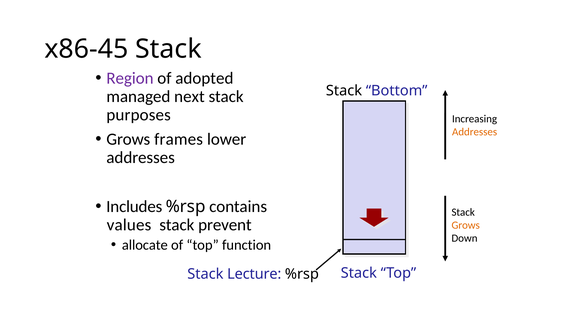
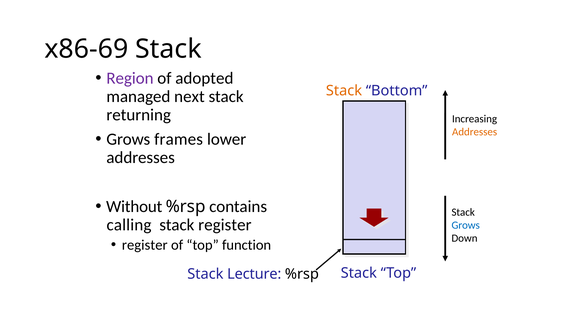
x86-45: x86-45 -> x86-69 (86, 49)
Stack colour: black -> orange (344, 91)
purposes: purposes -> returning (139, 115)
Includes: Includes -> Without (134, 207)
values: values -> calling (129, 225)
stack prevent: prevent -> register (225, 225)
Grows colour: orange -> blue (466, 225)
allocate: allocate -> register (145, 245)
